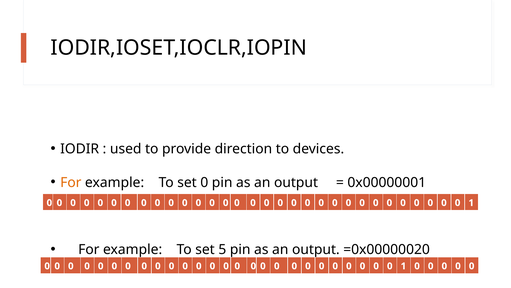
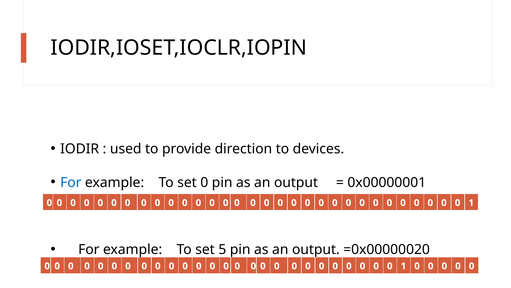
For colour: orange -> blue (71, 182)
